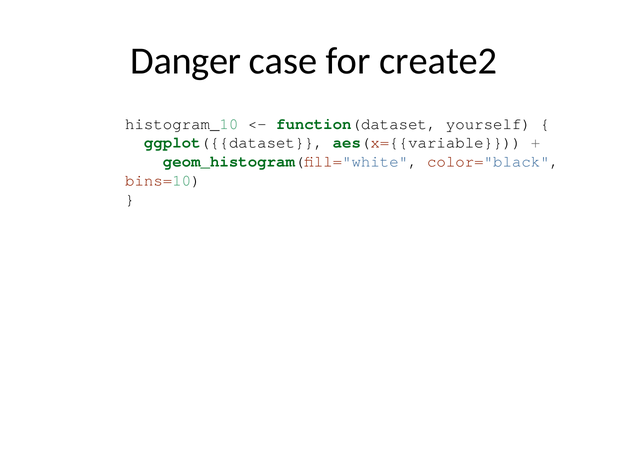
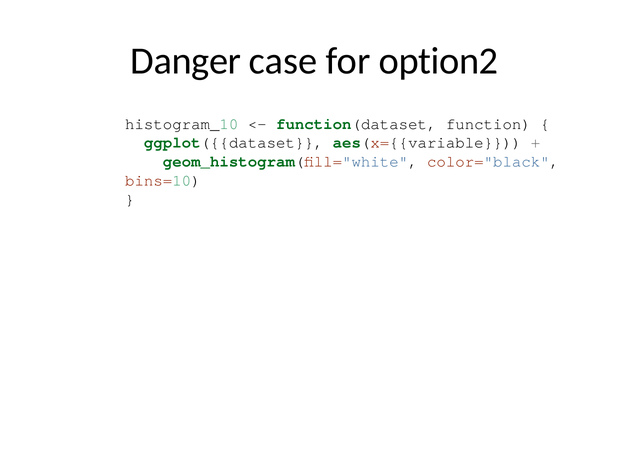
create2: create2 -> option2 (438, 61)
yourself: yourself -> function (488, 124)
